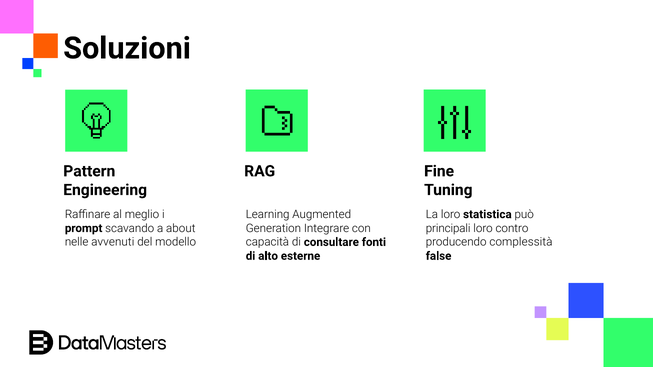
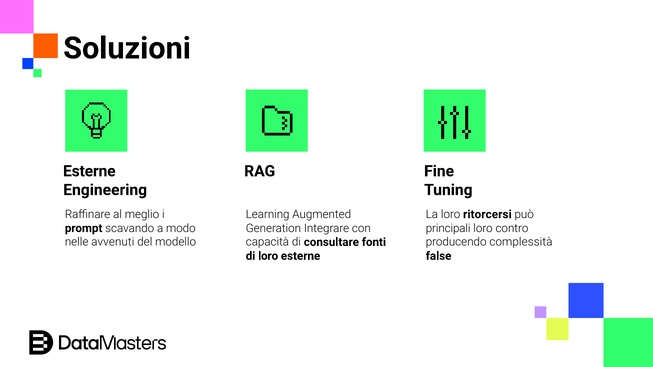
Pattern: Pattern -> Esterne (89, 171)
statistica: statistica -> ritorcersi (487, 215)
about: about -> modo (181, 228)
di alto: alto -> loro (268, 256)
